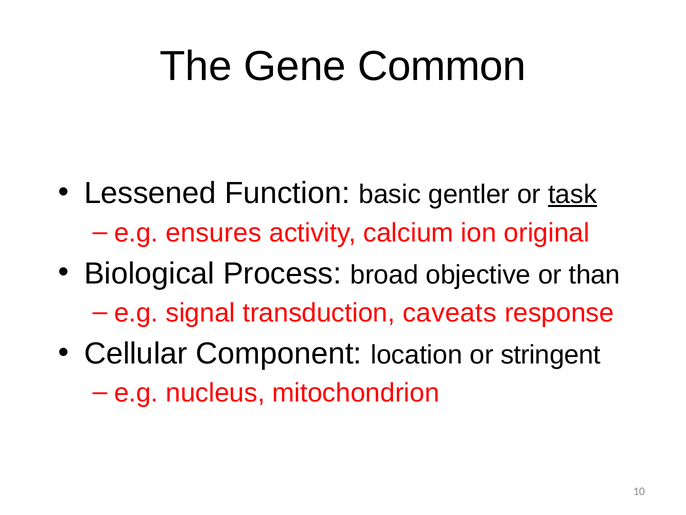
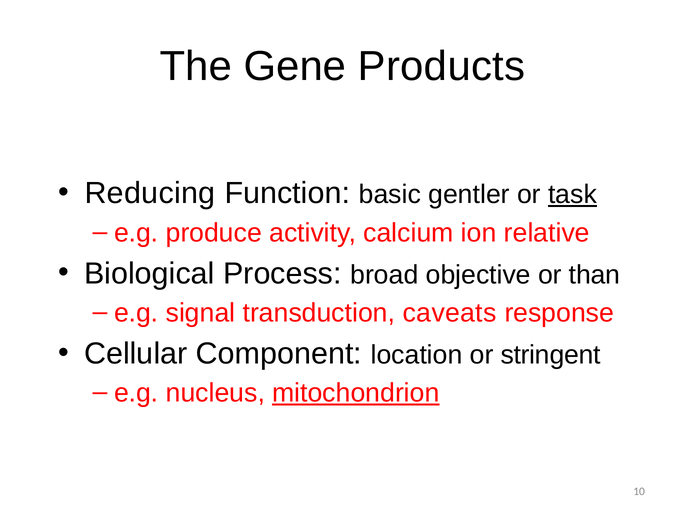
Common: Common -> Products (442, 66)
Lessened: Lessened -> Reducing (150, 193)
ensures: ensures -> produce (214, 232)
original: original -> relative (547, 232)
mitochondrion underline: none -> present (356, 393)
